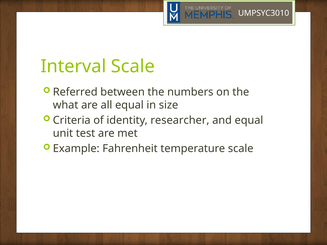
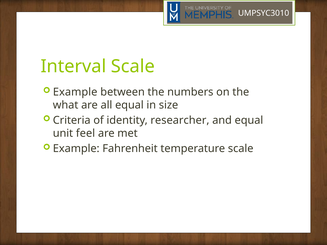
Referred: Referred -> Example (75, 92)
test: test -> feel (85, 133)
